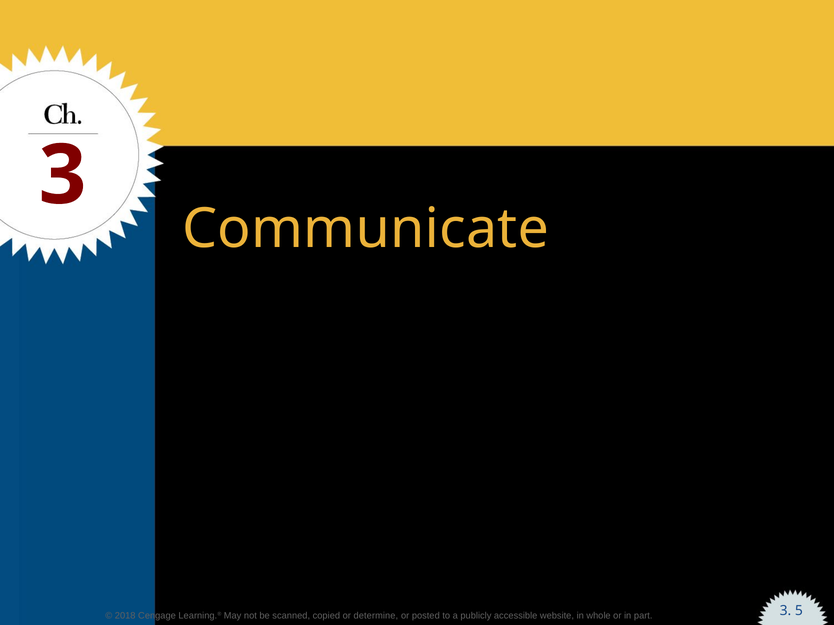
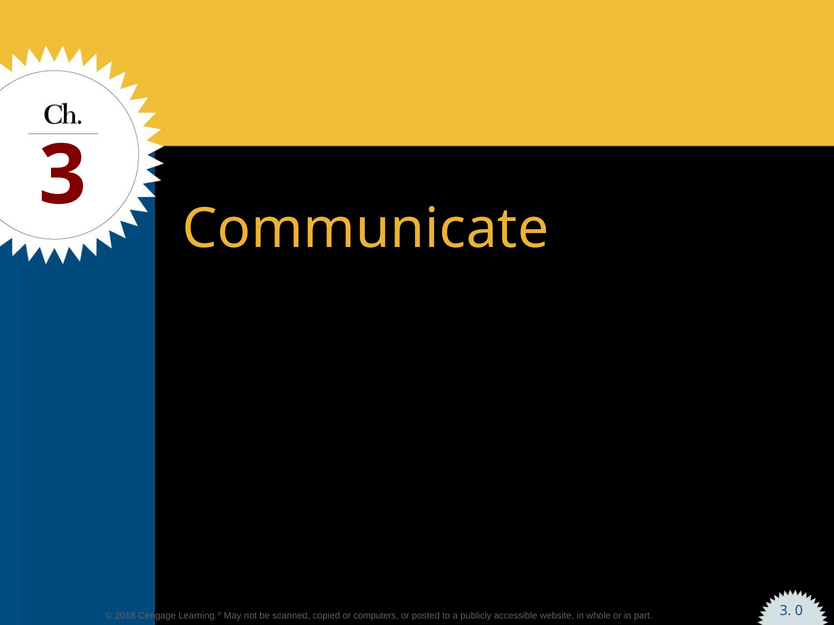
determine: determine -> computers (376, 616)
5: 5 -> 0 (799, 611)
